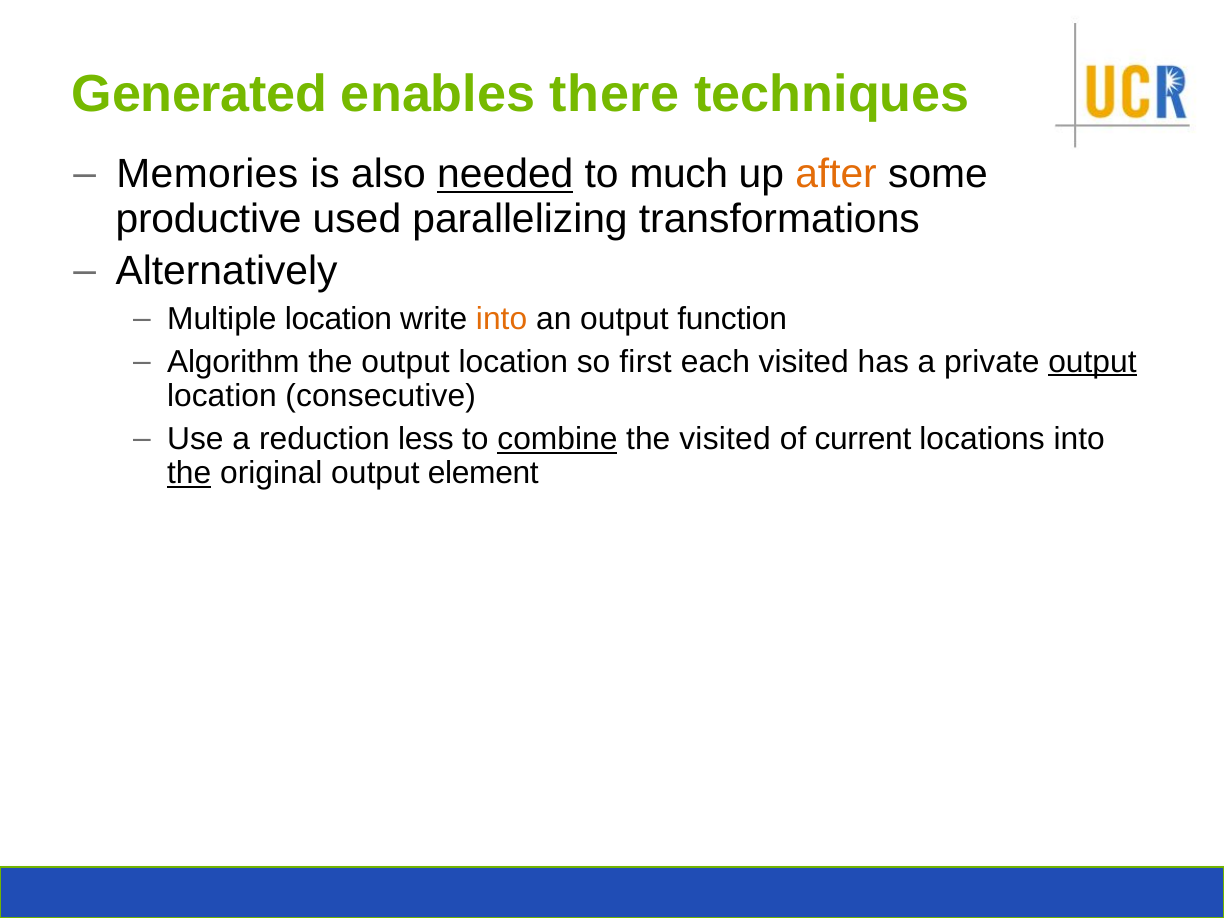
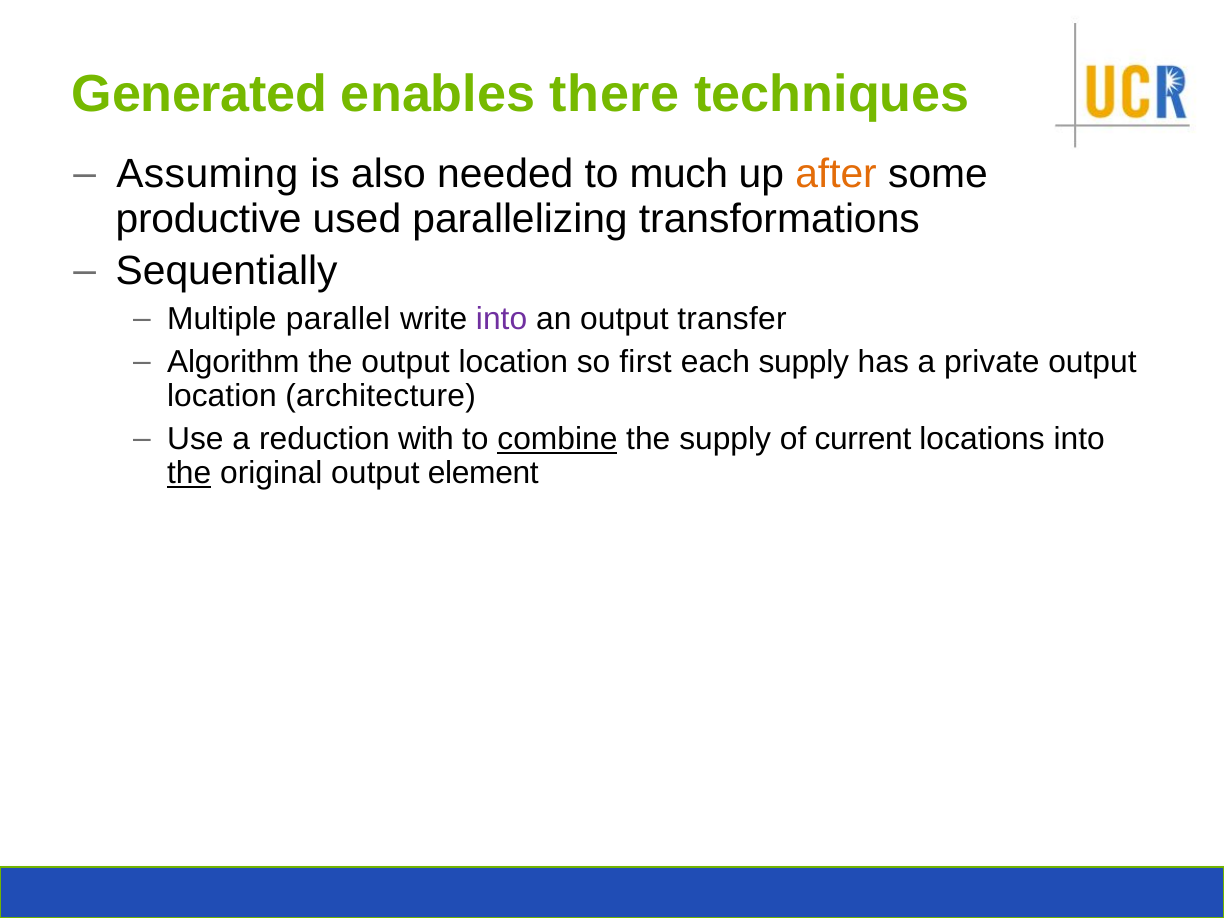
Memories: Memories -> Assuming (207, 174)
needed underline: present -> none (505, 174)
Alternatively: Alternatively -> Sequentially (227, 271)
Multiple location: location -> parallel (338, 319)
into colour: orange -> purple (502, 319)
function: function -> transfer (732, 319)
each visited: visited -> supply (804, 362)
output underline: present -> none (1092, 362)
consecutive: consecutive -> architecture (381, 396)
less: less -> with (426, 439)
the visited: visited -> supply (725, 439)
